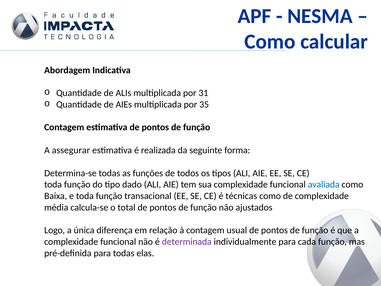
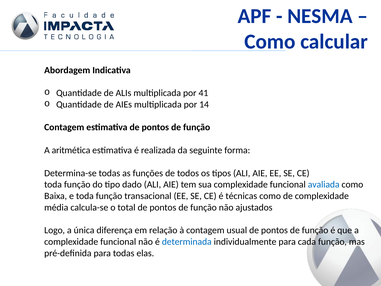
31: 31 -> 41 (203, 93)
35: 35 -> 14 (204, 104)
assegurar: assegurar -> aritmética (71, 150)
determinada colour: purple -> blue (187, 242)
